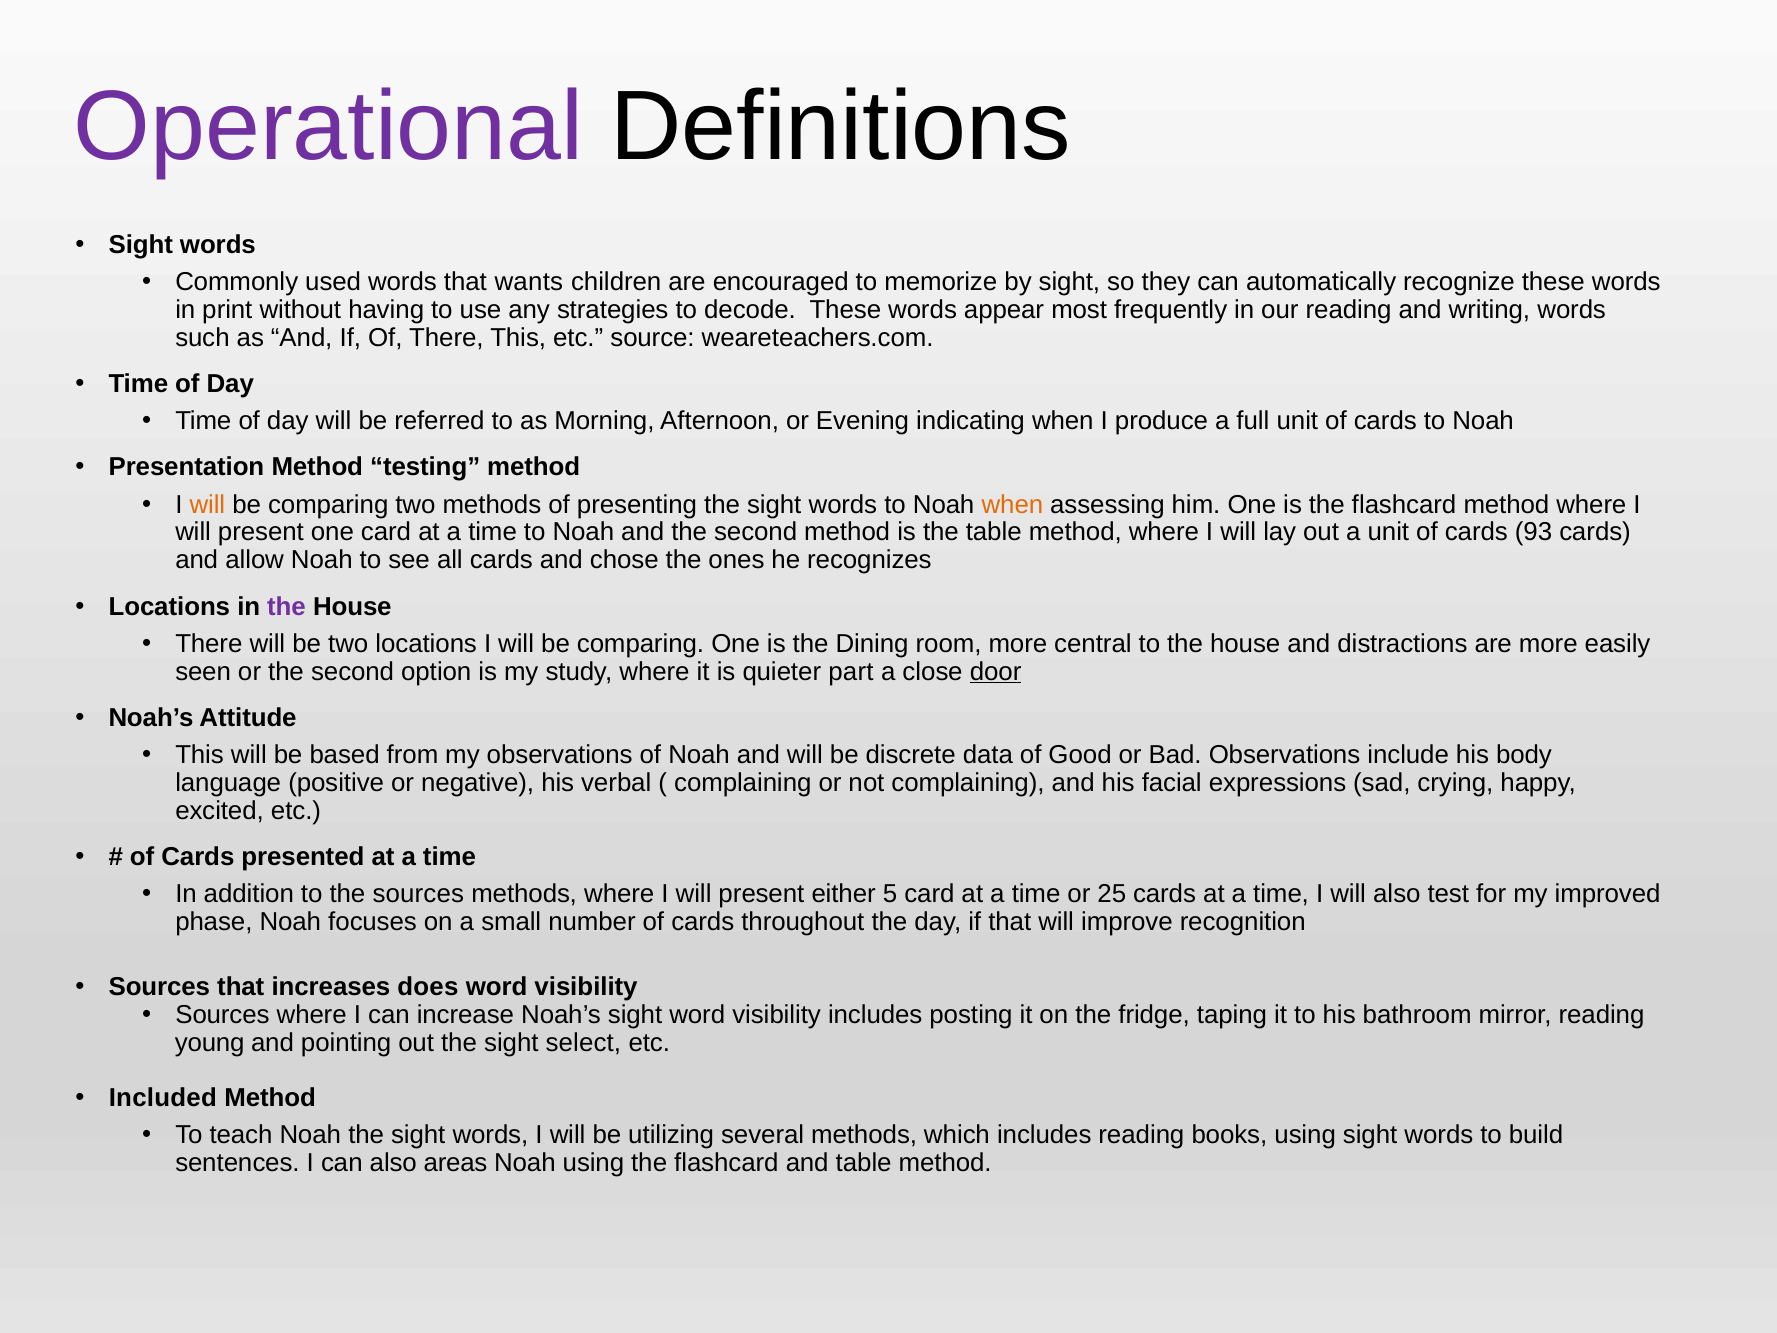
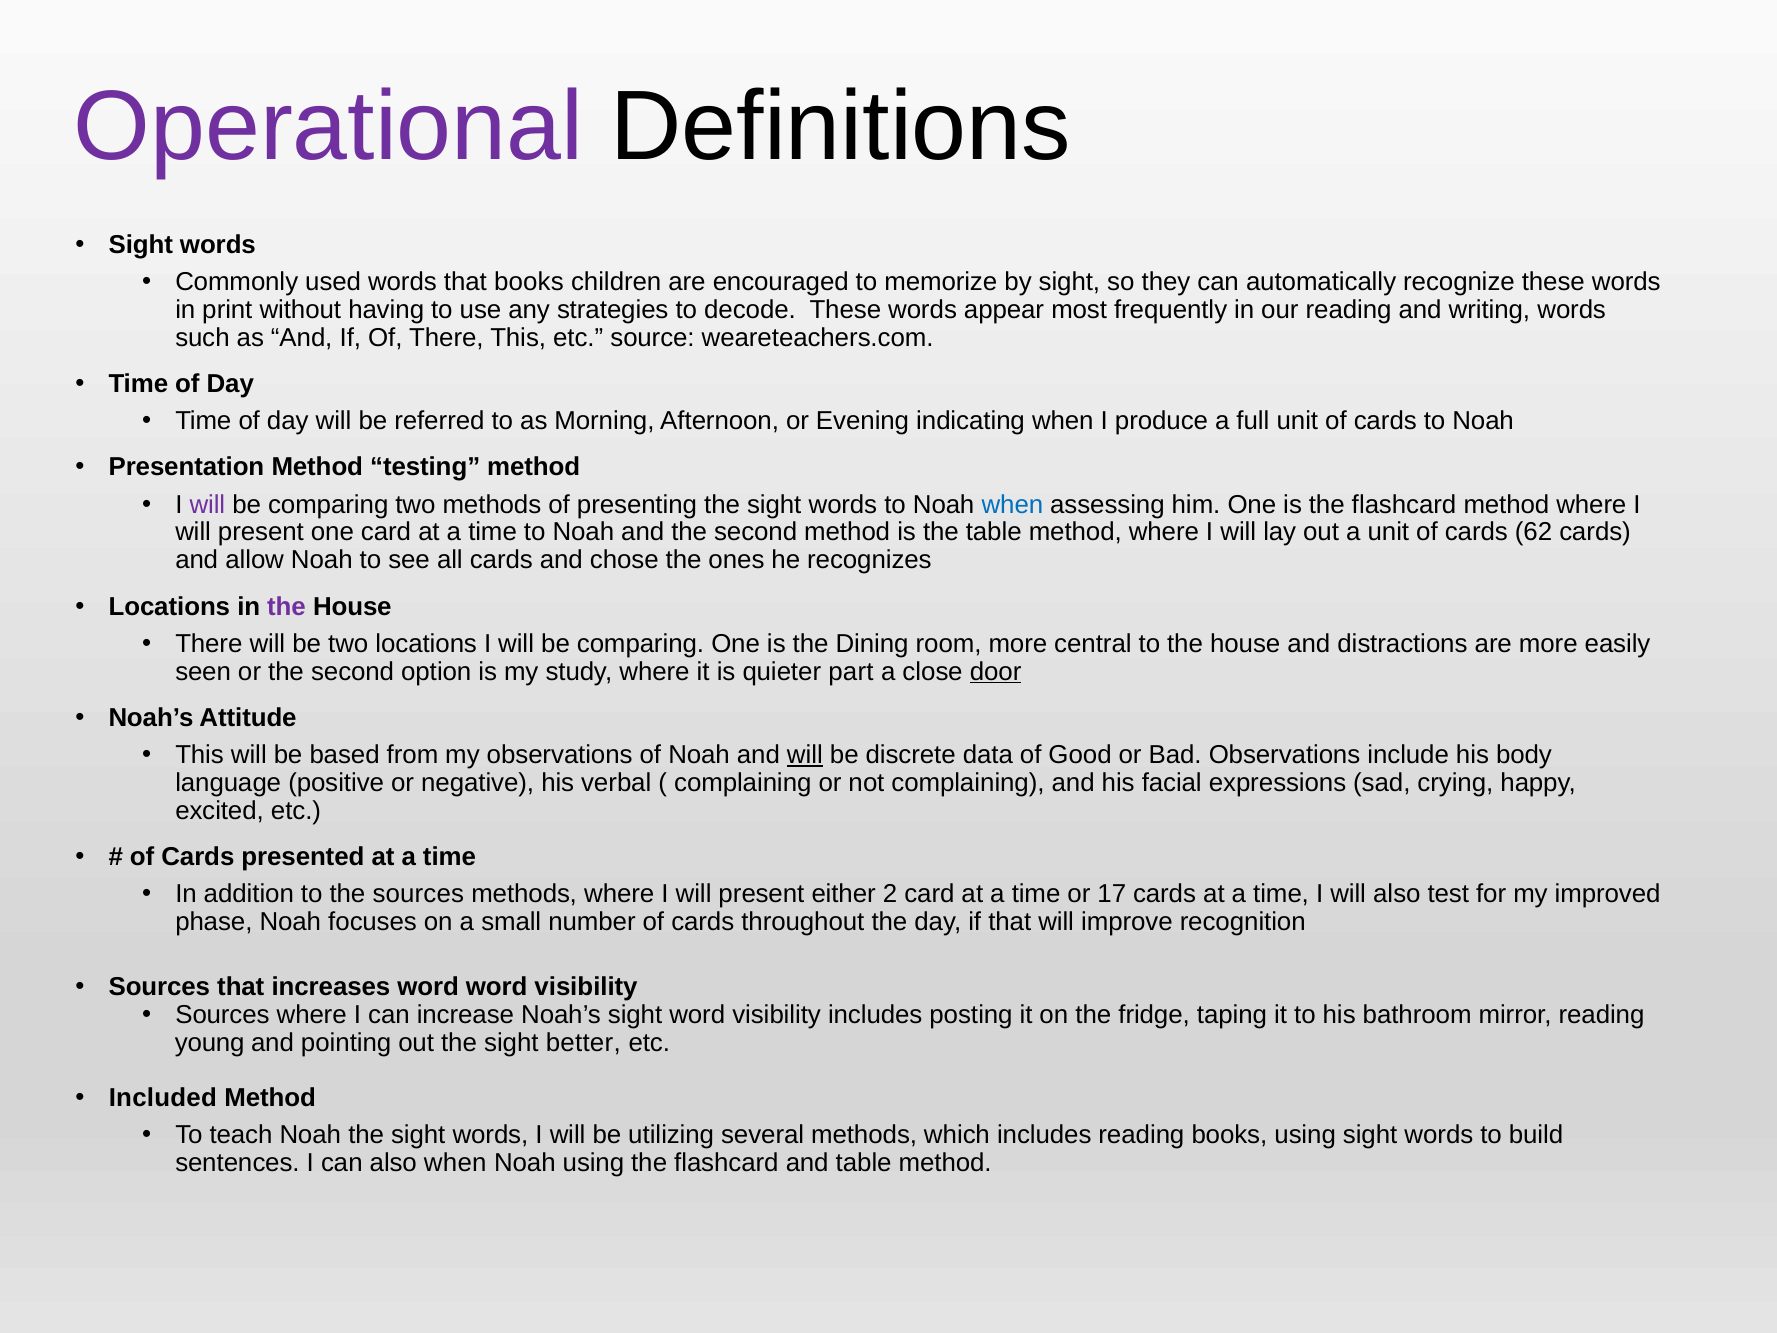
that wants: wants -> books (529, 282)
will colour: orange -> purple (207, 504)
when colour: orange -> blue (1012, 504)
93: 93 -> 62 (1534, 532)
will underline: none -> present (805, 755)
5: 5 -> 2 (890, 894)
25: 25 -> 17 (1112, 894)
increases does: does -> word (428, 987)
select: select -> better (583, 1042)
also areas: areas -> when (455, 1163)
